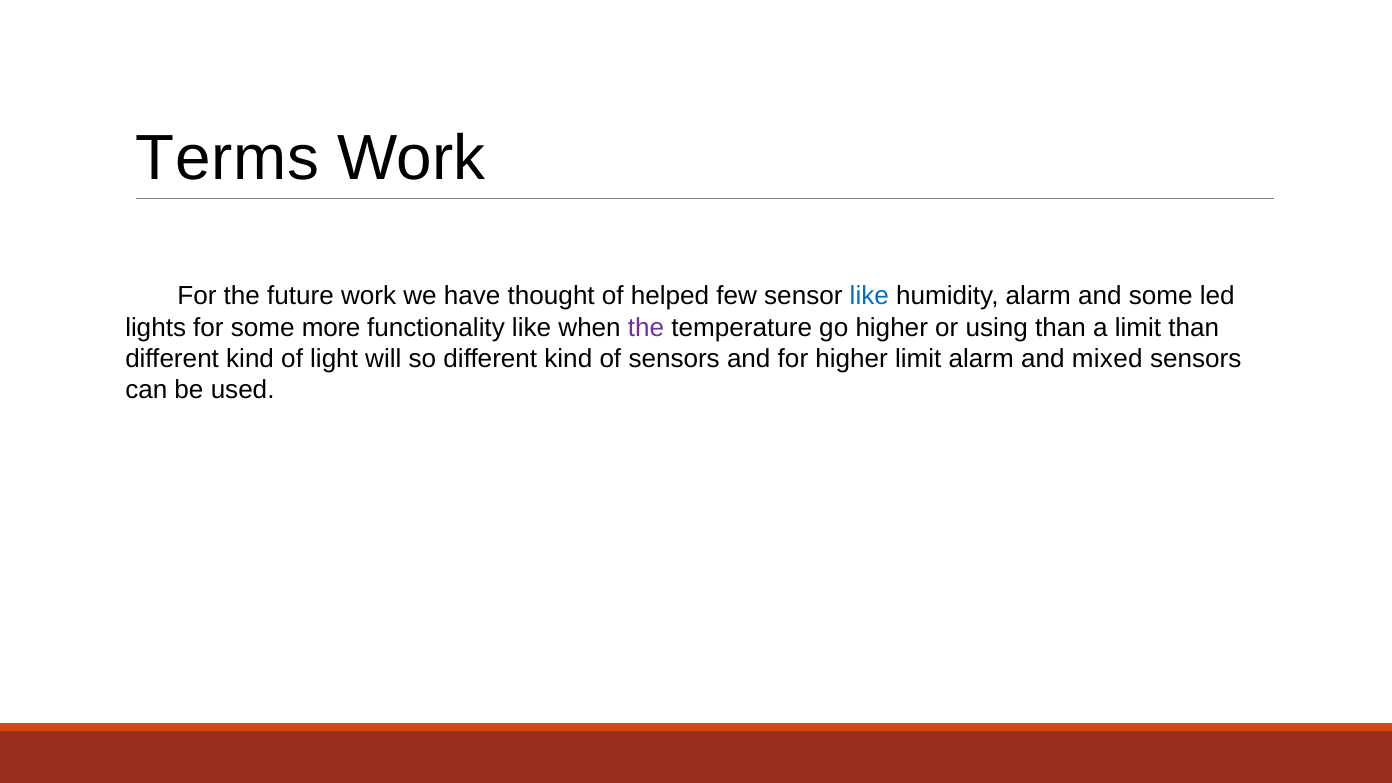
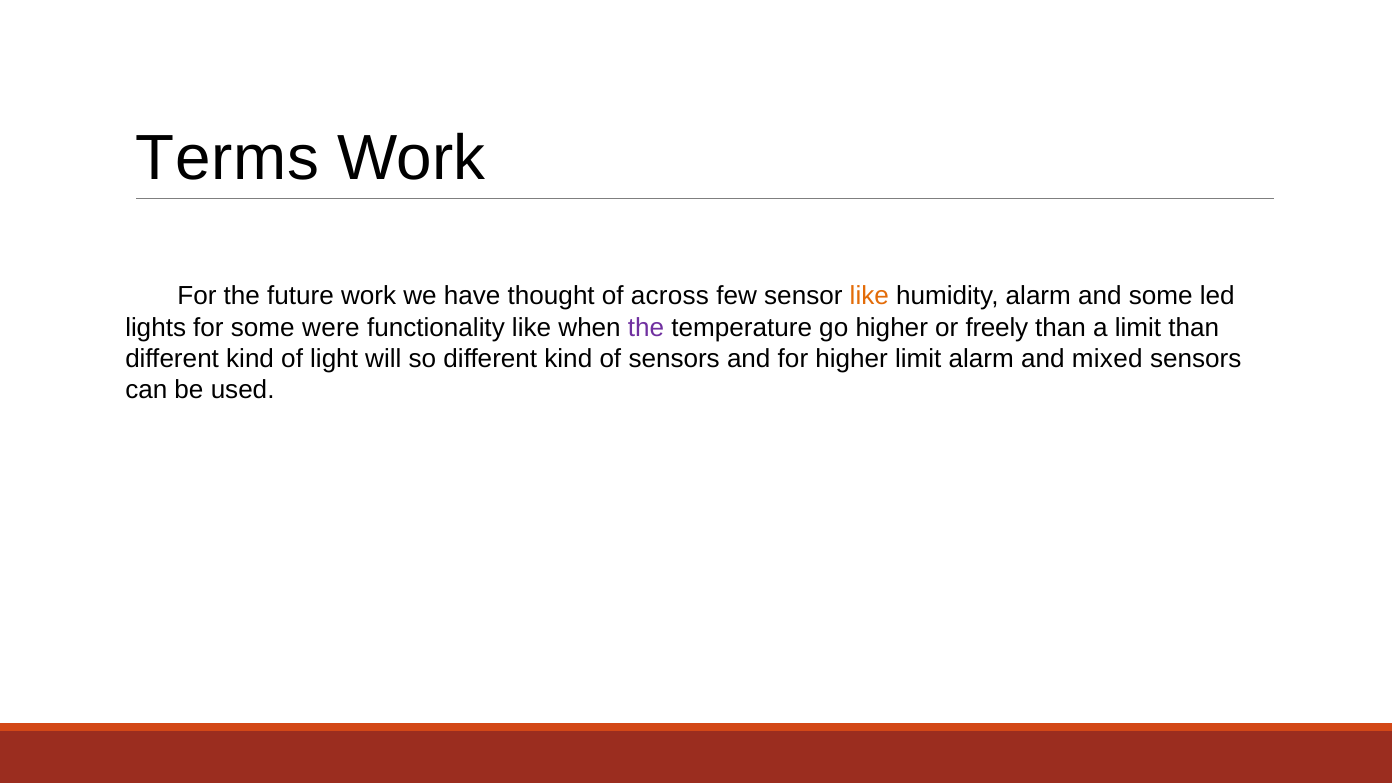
helped: helped -> across (670, 296)
like colour: blue -> orange (869, 296)
more: more -> were (331, 327)
using: using -> freely (997, 327)
